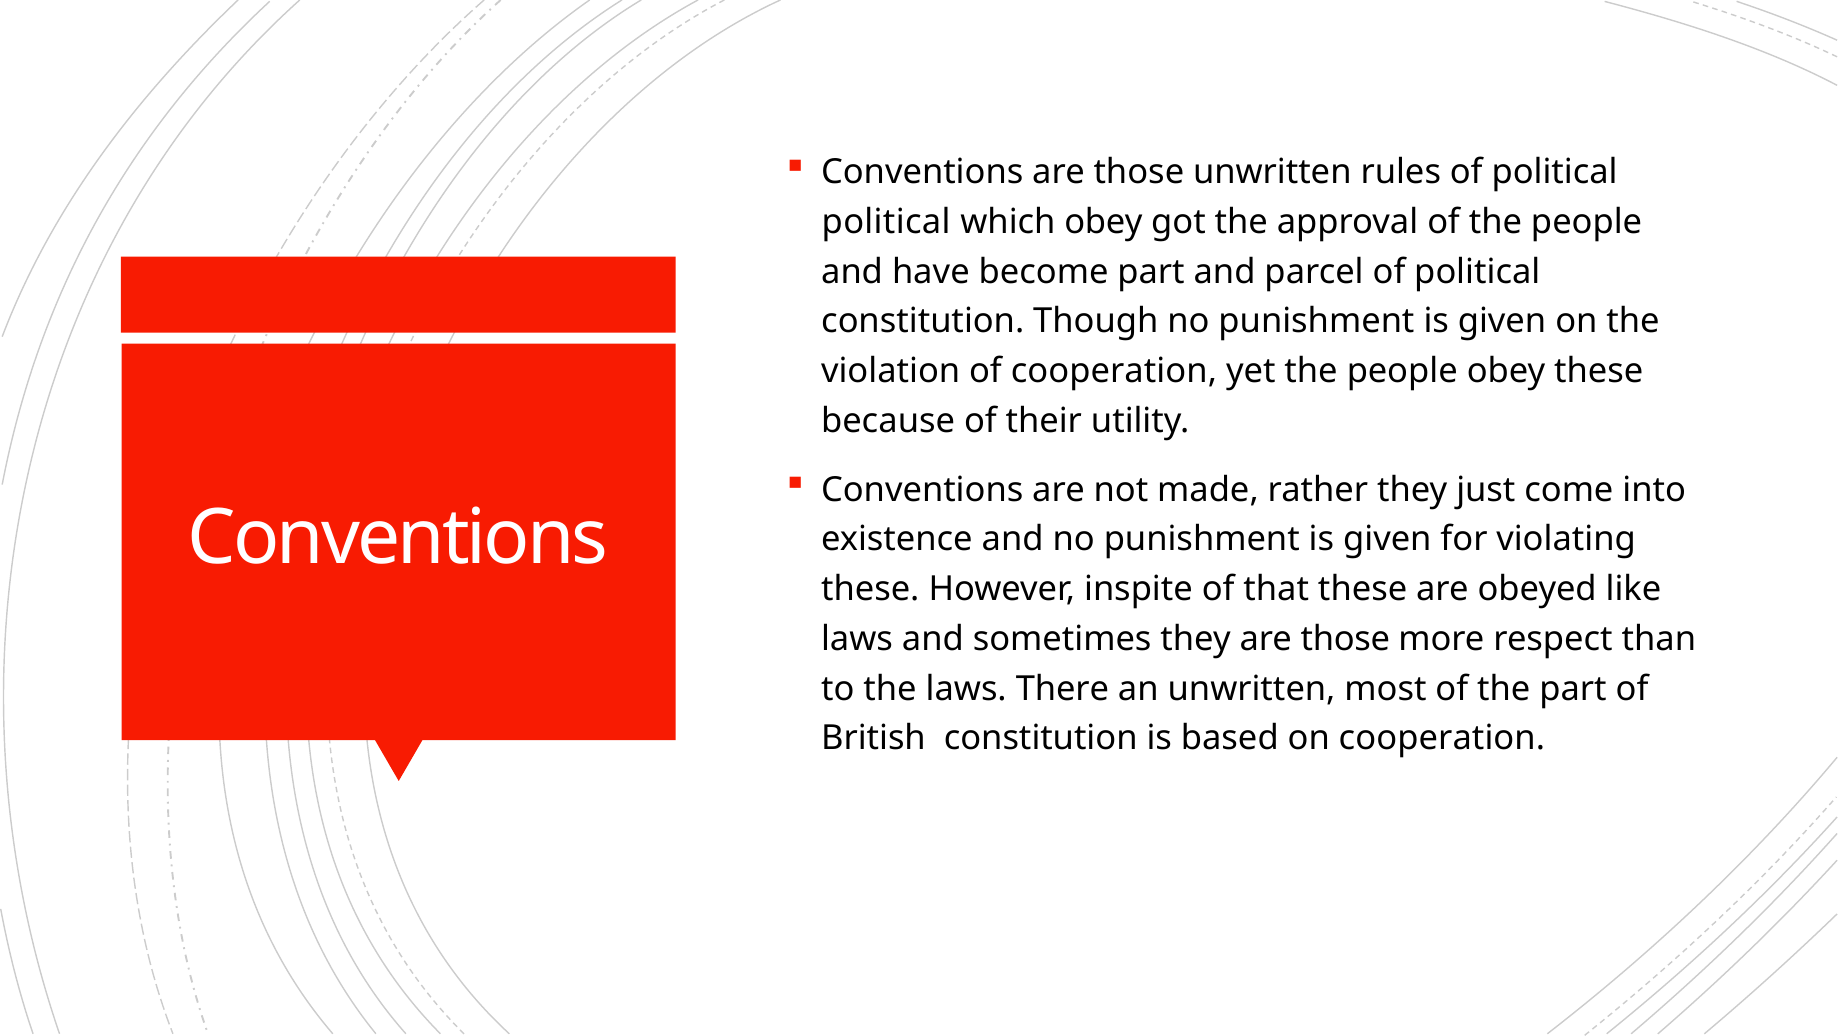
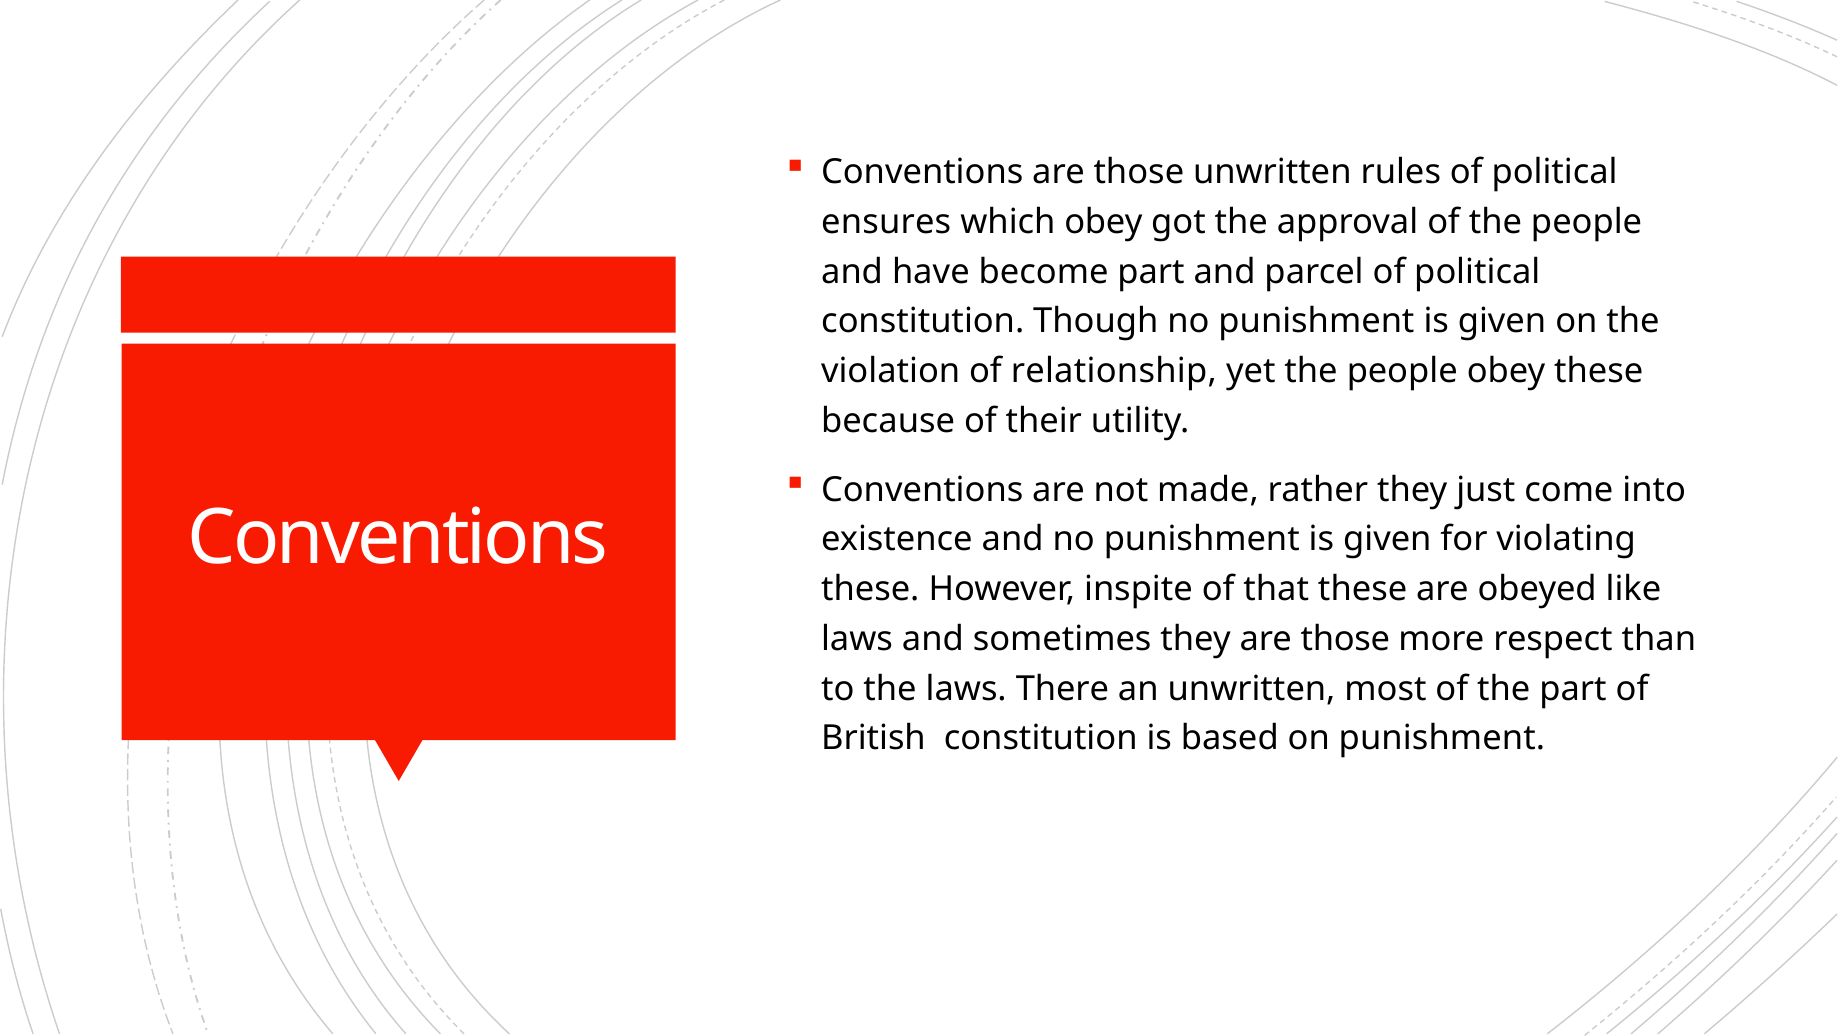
political: political -> ensures (886, 222)
of cooperation: cooperation -> relationship (1114, 371)
on cooperation: cooperation -> punishment (1442, 738)
